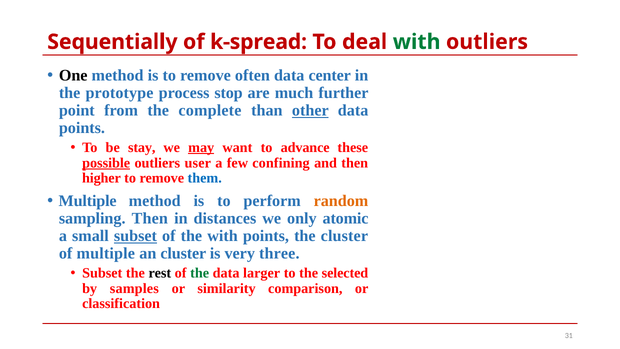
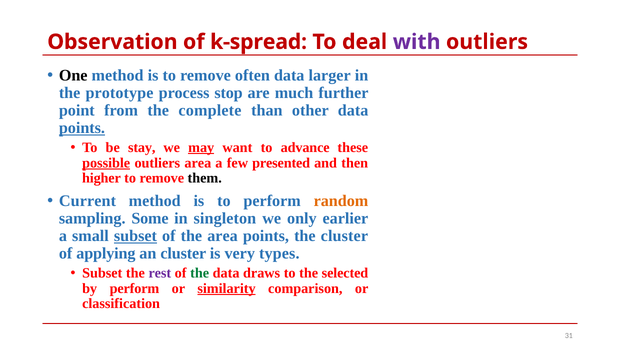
Sequentially: Sequentially -> Observation (112, 42)
with colour: green -> purple (417, 42)
center: center -> larger (330, 76)
other underline: present -> none (310, 110)
points underline: none -> present (82, 128)
outliers user: user -> area (198, 163)
confining: confining -> presented (281, 163)
them colour: blue -> black (205, 178)
Multiple: Multiple -> Current (87, 201)
sampling Then: Then -> Some (150, 218)
distances: distances -> singleton (225, 218)
atomic: atomic -> earlier (345, 218)
the with: with -> area (223, 236)
of multiple: multiple -> applying (106, 253)
three: three -> types (279, 253)
rest colour: black -> purple (160, 273)
larger: larger -> draws (262, 273)
by samples: samples -> perform (134, 288)
similarity underline: none -> present (227, 288)
